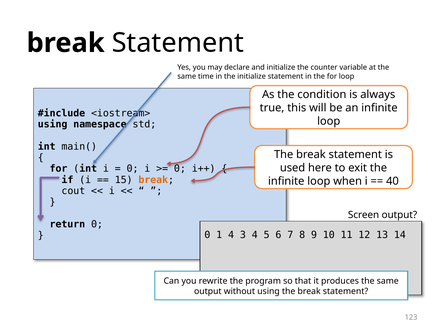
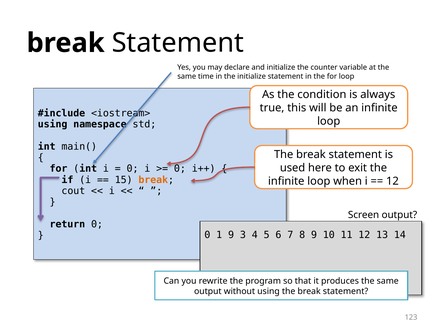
40: 40 -> 12 (392, 181)
1 4: 4 -> 9 (231, 235)
